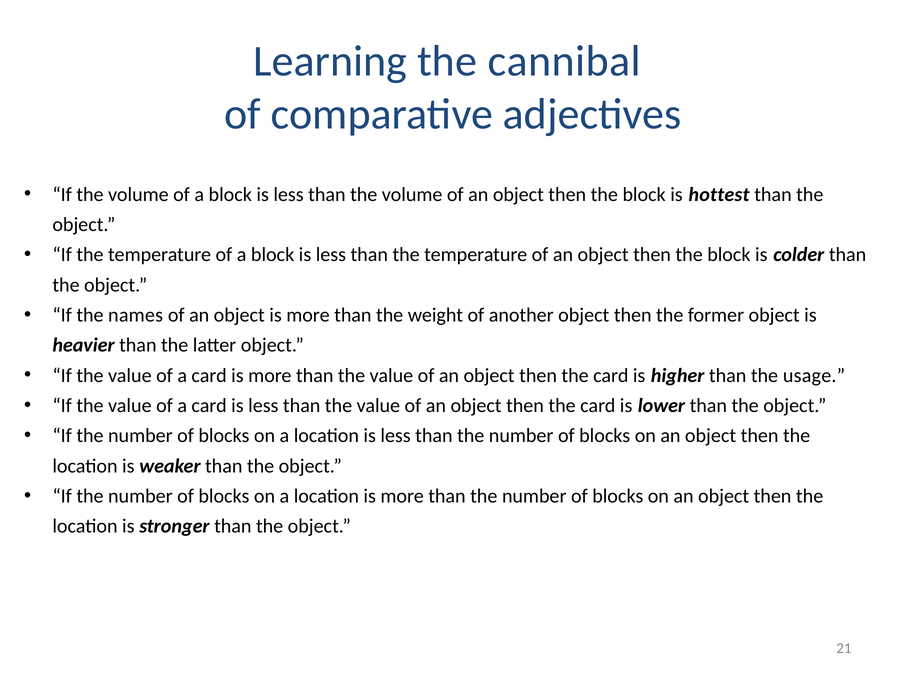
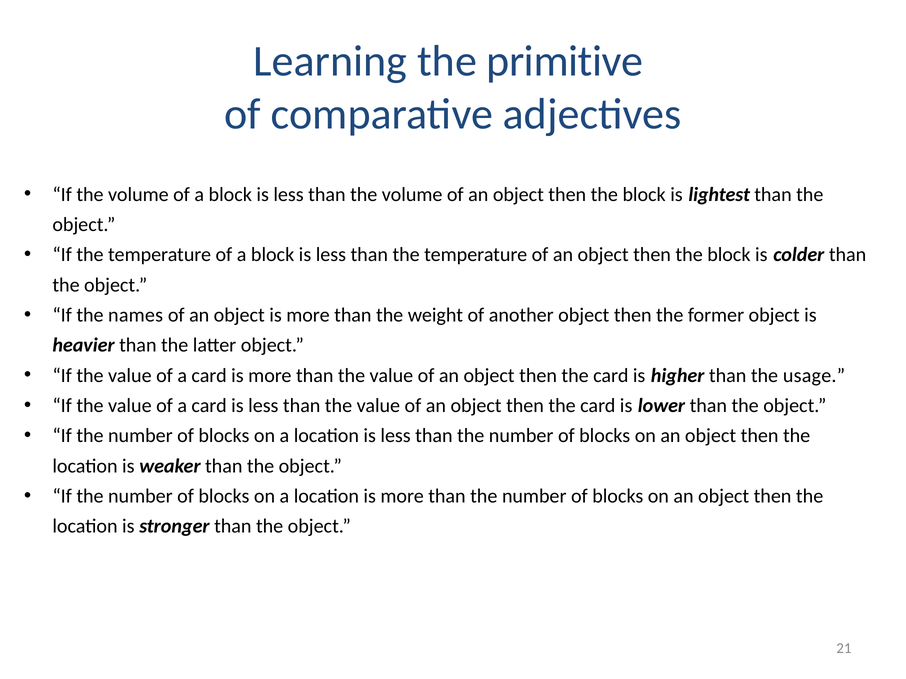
cannibal: cannibal -> primitive (565, 61)
hottest: hottest -> lightest (719, 195)
